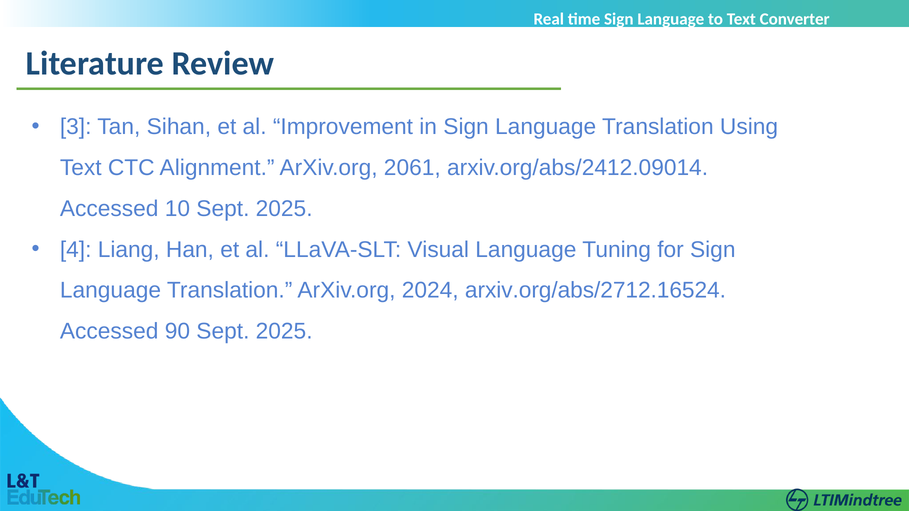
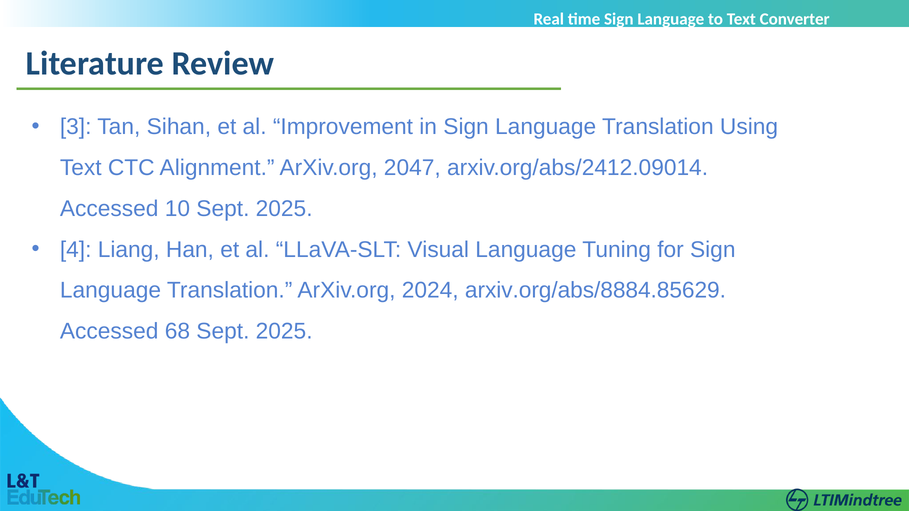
2061: 2061 -> 2047 (412, 168)
arxiv.org/abs/2712.16524: arxiv.org/abs/2712.16524 -> arxiv.org/abs/8884.85629 (595, 291)
90: 90 -> 68 (177, 332)
